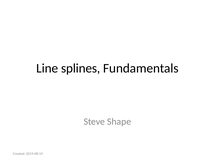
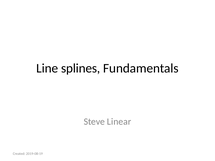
Shape: Shape -> Linear (119, 122)
